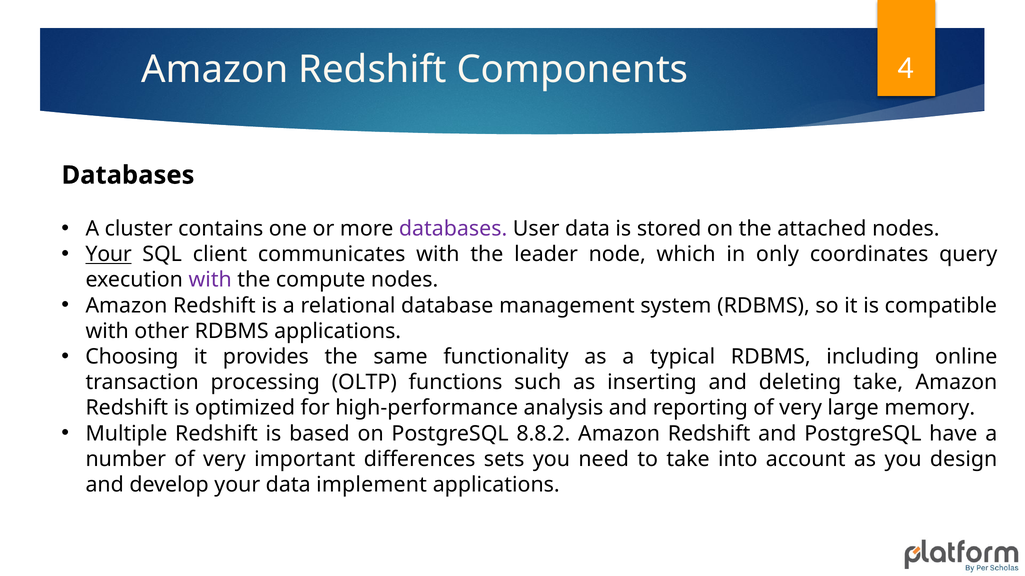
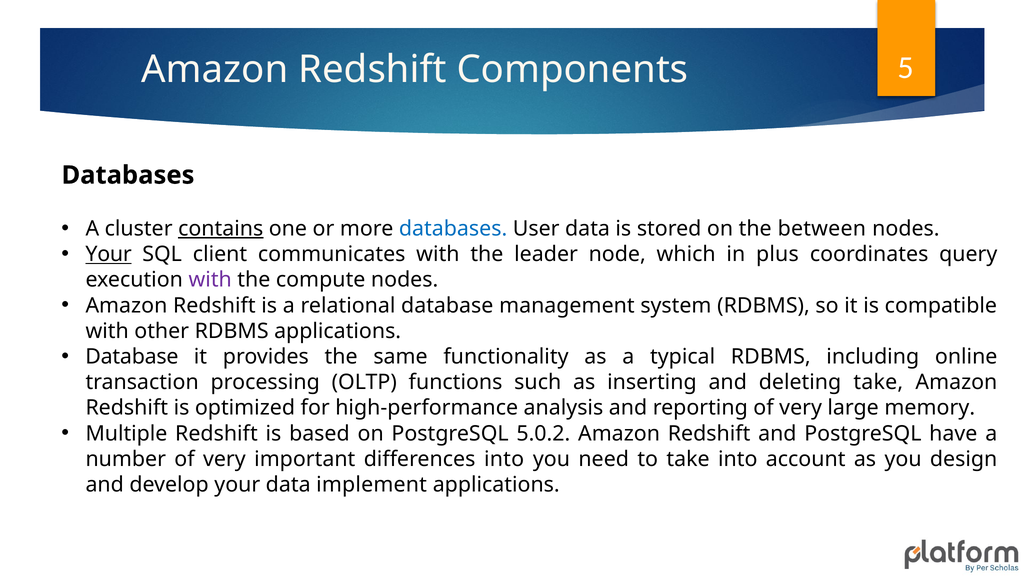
4: 4 -> 5 (906, 68)
contains underline: none -> present (221, 229)
databases colour: purple -> blue (453, 229)
attached: attached -> between (822, 229)
only: only -> plus (777, 255)
Choosing: Choosing -> Database (132, 357)
8.8.2: 8.8.2 -> 5.0.2 (543, 434)
differences sets: sets -> into (504, 460)
